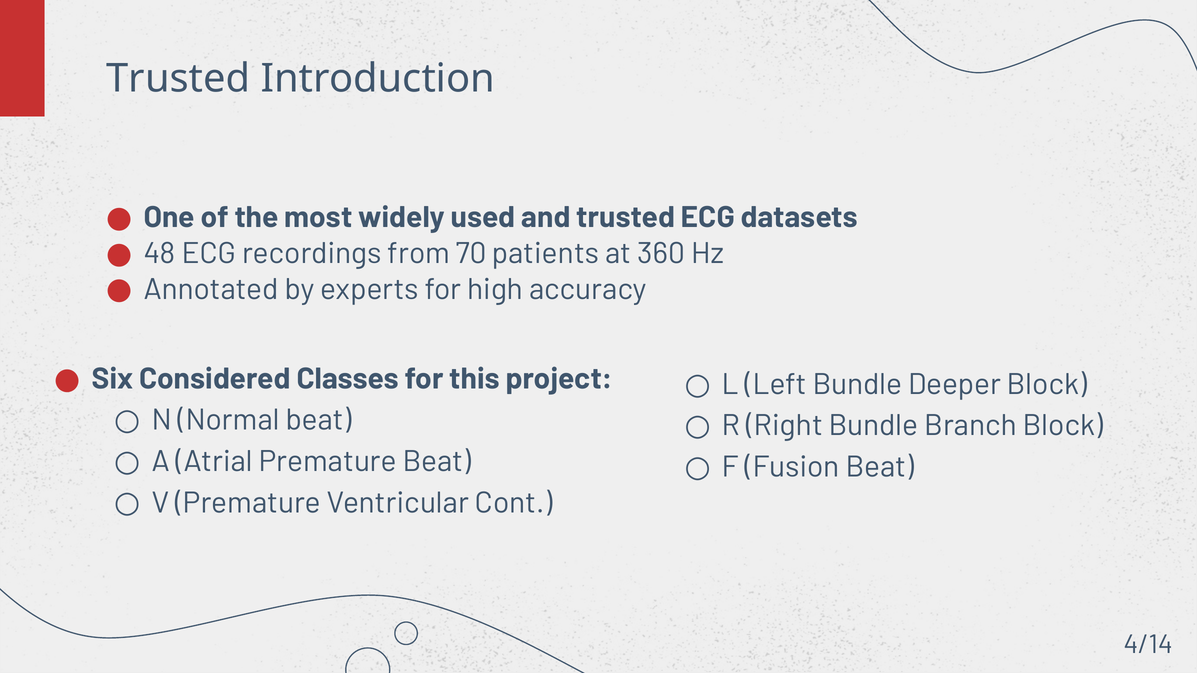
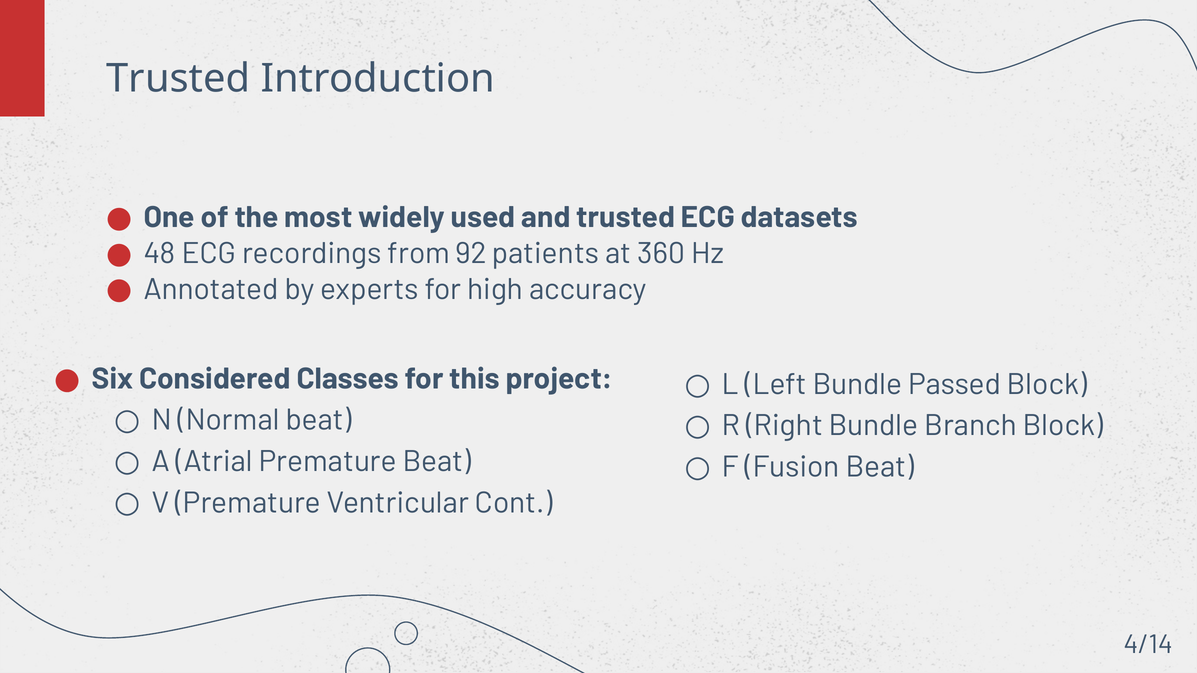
70: 70 -> 92 (471, 253)
Deeper: Deeper -> Passed (955, 384)
